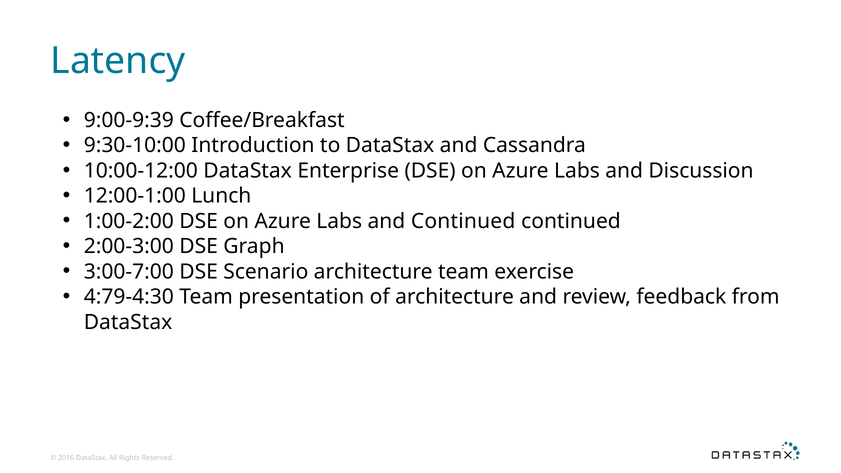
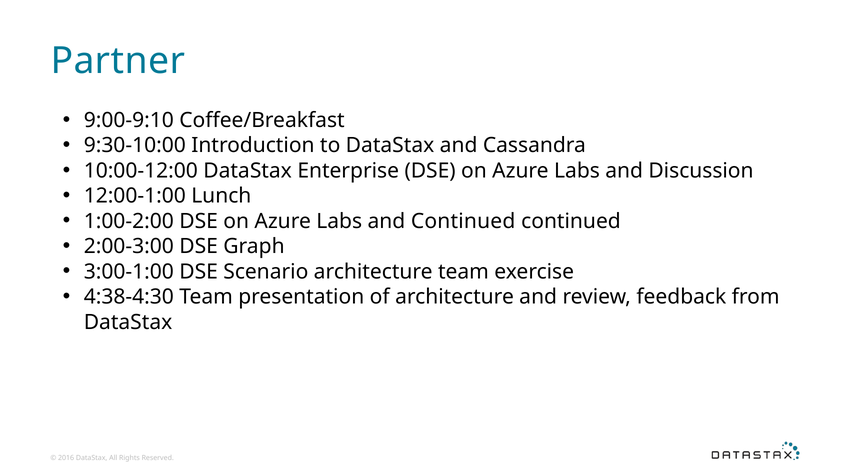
Latency: Latency -> Partner (118, 61)
9:00-9:39: 9:00-9:39 -> 9:00-9:10 (129, 120)
3:00-7:00: 3:00-7:00 -> 3:00-1:00 (129, 272)
4:79-4:30: 4:79-4:30 -> 4:38-4:30 (129, 297)
